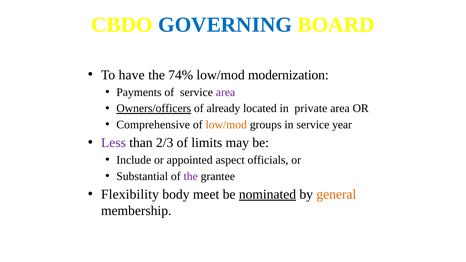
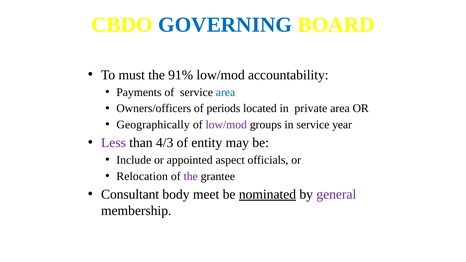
have: have -> must (132, 75)
74%: 74% -> 91% (181, 75)
modernization: modernization -> accountability (288, 75)
area colour: purple -> blue (226, 92)
Owners/officers underline: present -> none (154, 109)
already: already -> periods (223, 109)
Comprehensive: Comprehensive -> Geographically (153, 125)
low/mod colour: orange -> purple (226, 125)
2/3: 2/3 -> 4/3 (165, 143)
limits: limits -> entity (207, 143)
Substantial: Substantial -> Relocation (142, 176)
Flexibility: Flexibility -> Consultant (130, 194)
general colour: orange -> purple (336, 194)
